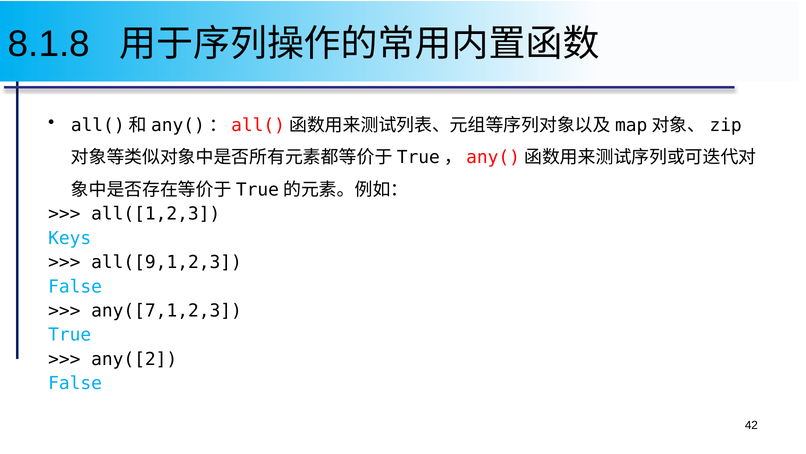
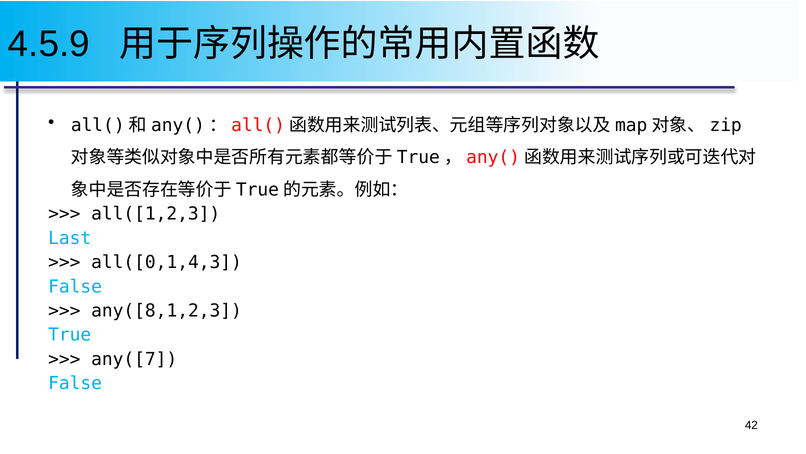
8.1.8: 8.1.8 -> 4.5.9 (49, 44)
Keys: Keys -> Last (70, 238)
all([9,1,2,3: all([9,1,2,3 -> all([0,1,4,3 (167, 262)
any([7,1,2,3: any([7,1,2,3 -> any([8,1,2,3 (167, 310)
any([2: any([2 -> any([7 (134, 359)
